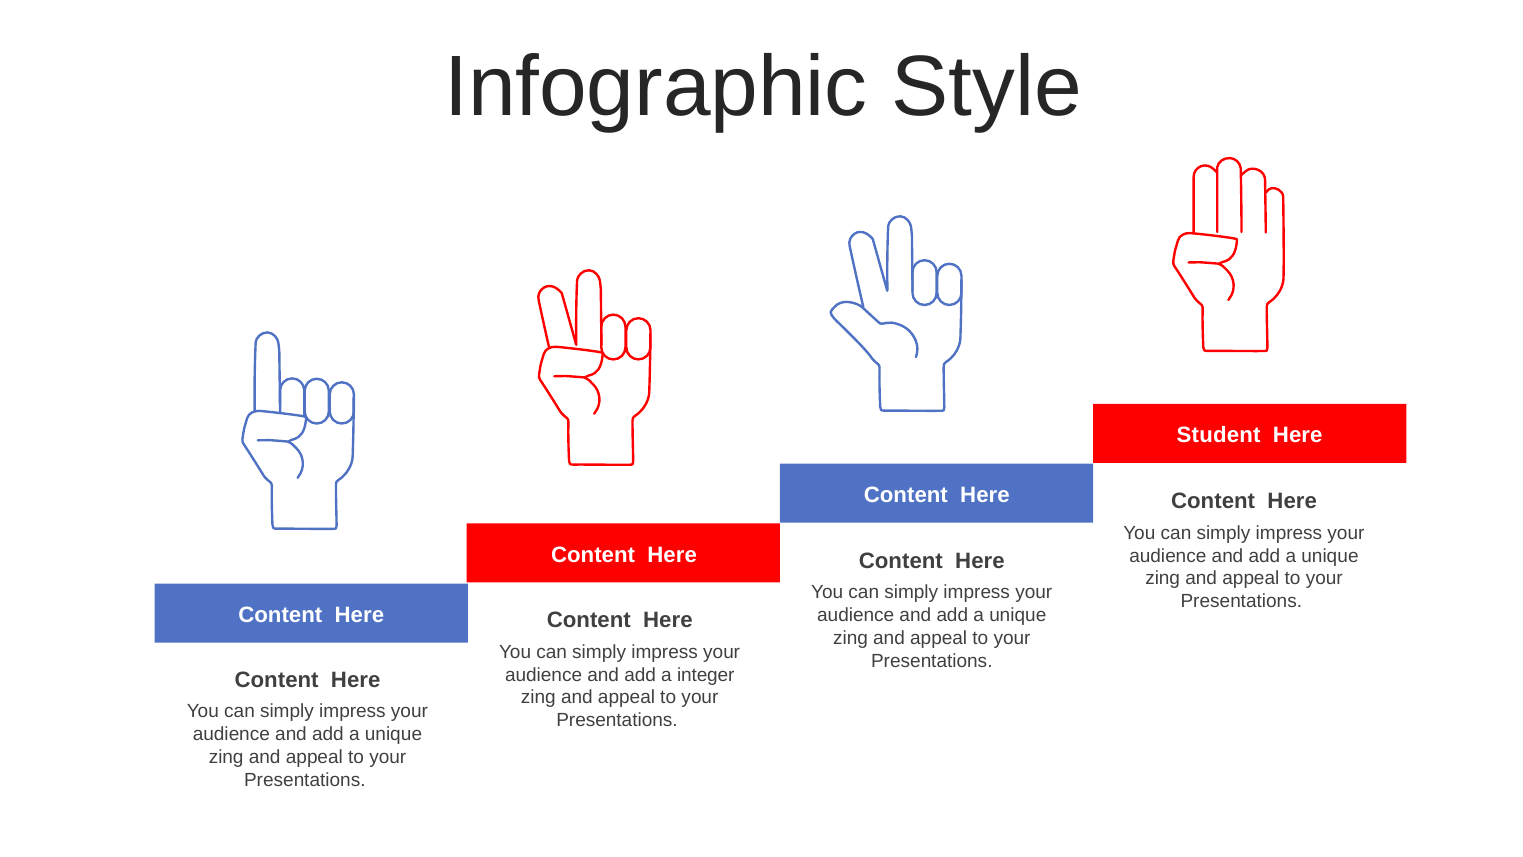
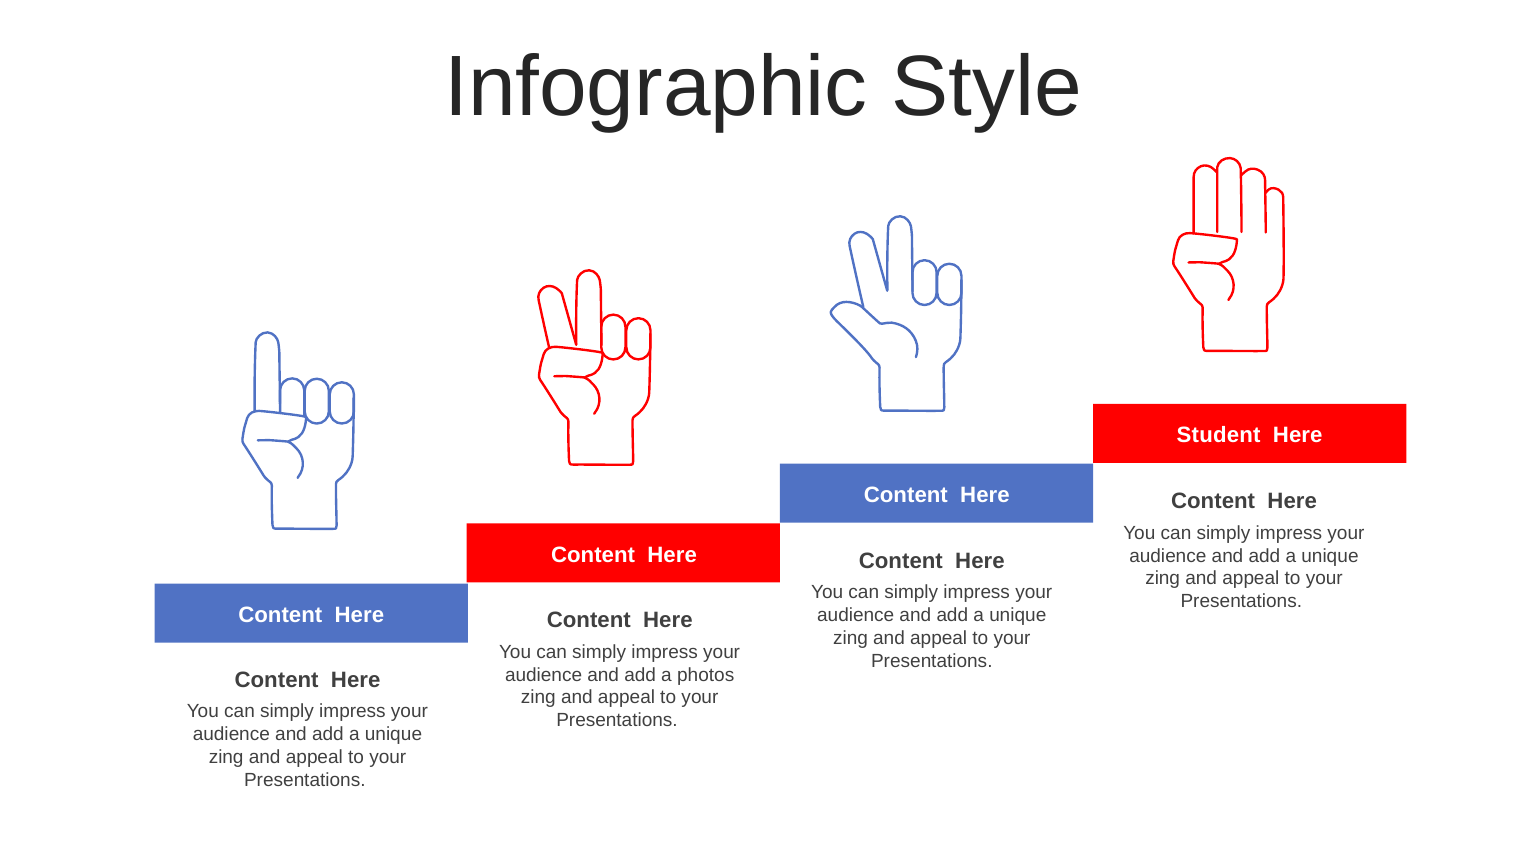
integer: integer -> photos (706, 675)
